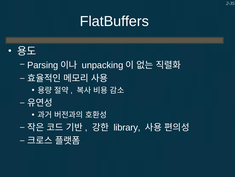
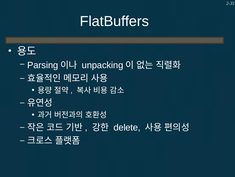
library: library -> delete (127, 127)
